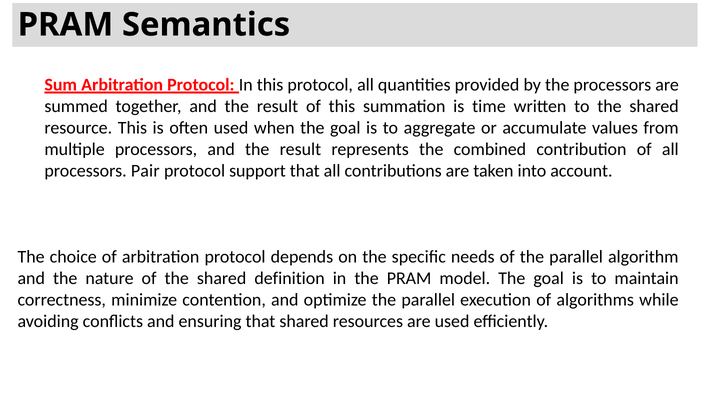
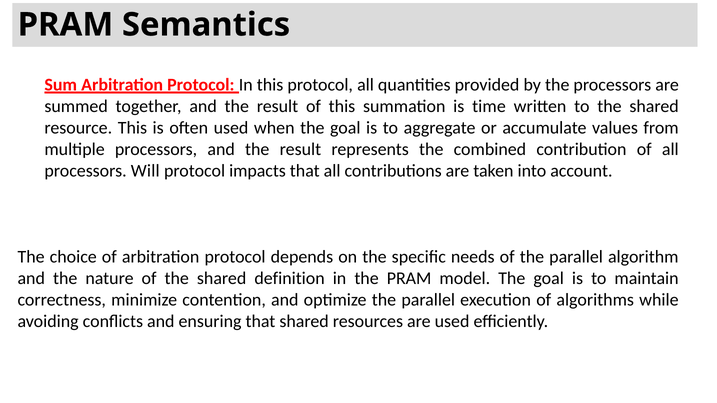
Pair: Pair -> Will (145, 171)
support: support -> impacts (257, 171)
